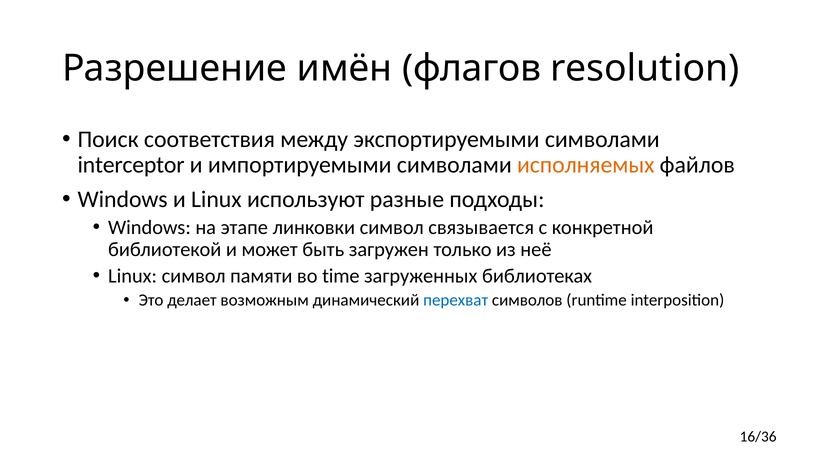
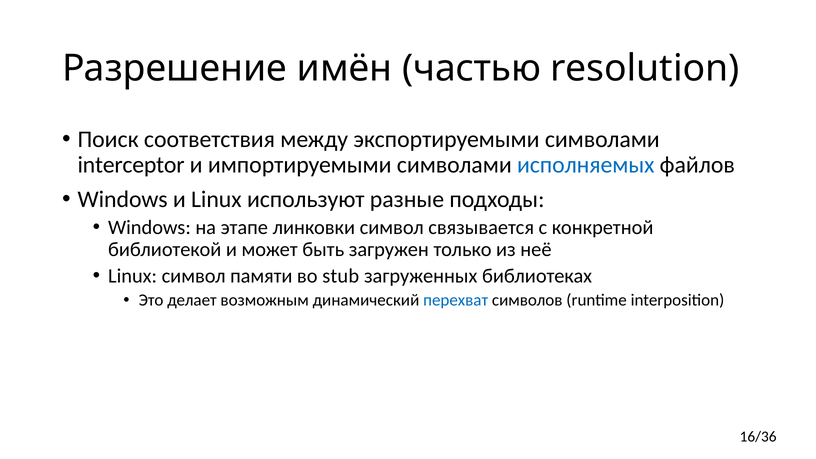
флагов: флагов -> частью (472, 69)
исполняемых colour: orange -> blue (586, 165)
time: time -> stub (341, 276)
